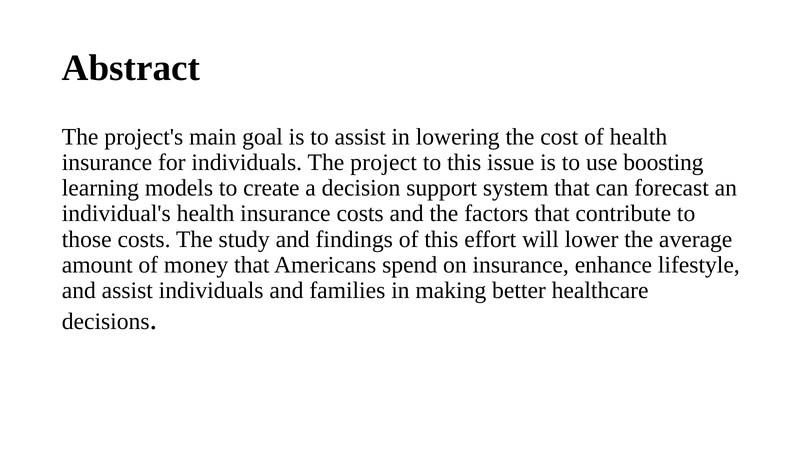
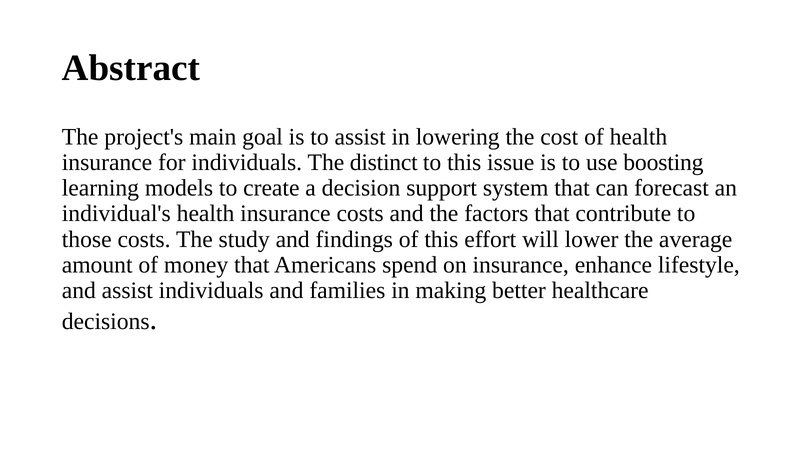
project: project -> distinct (384, 163)
